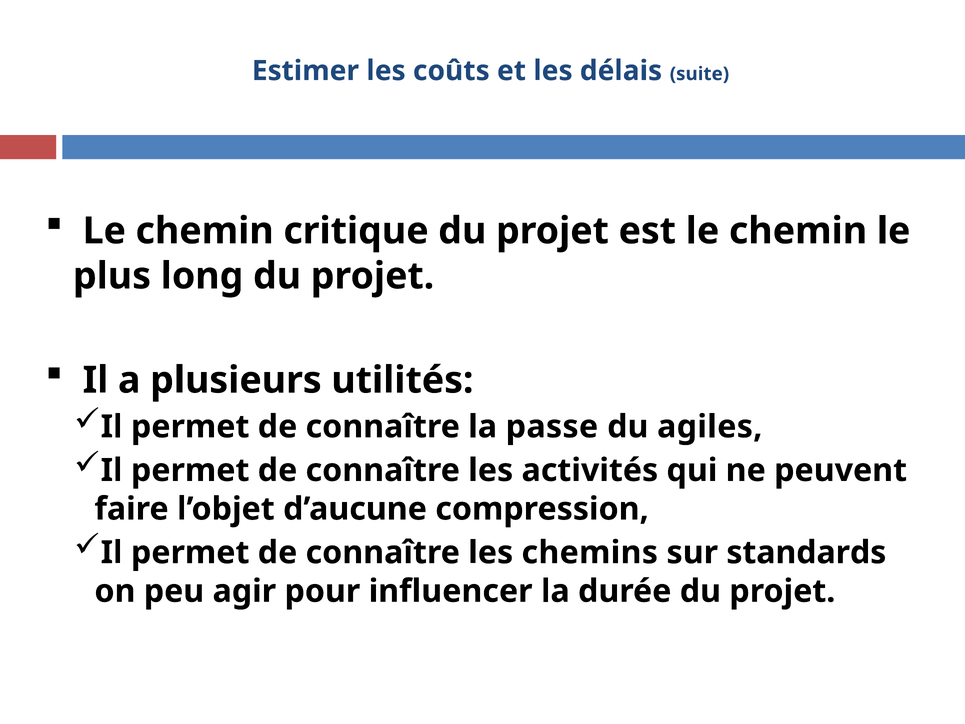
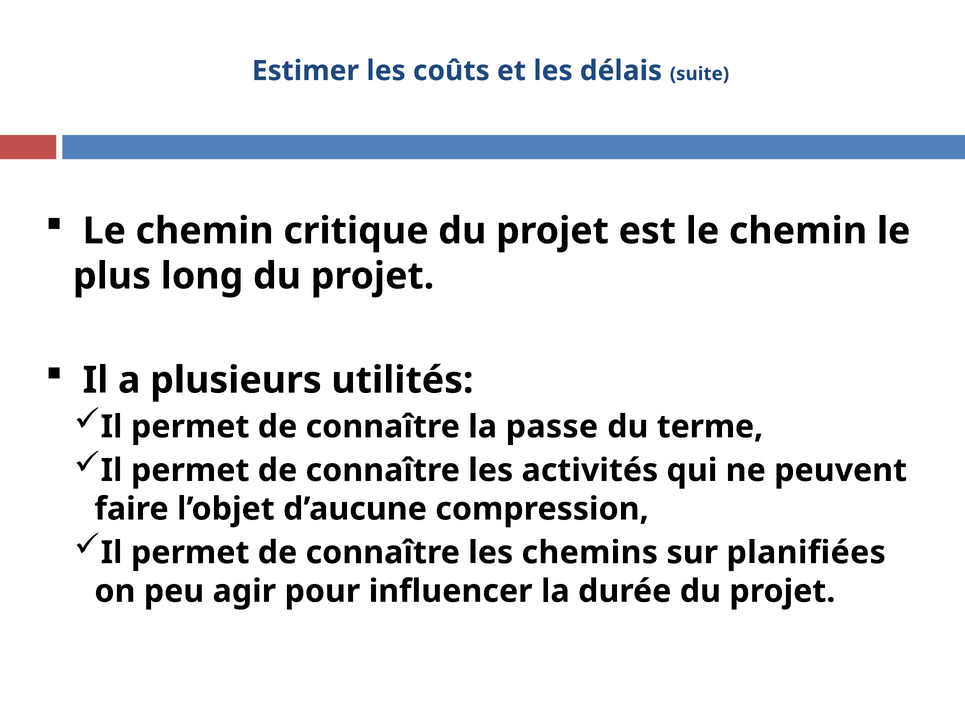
agiles: agiles -> terme (710, 427)
standards: standards -> planifiées (806, 552)
